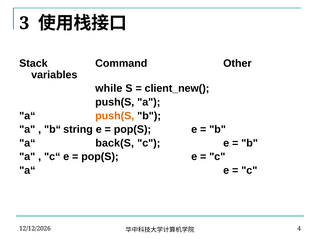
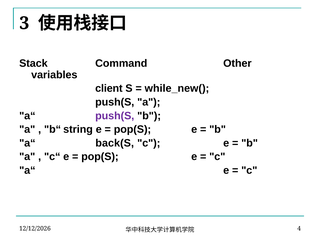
while: while -> client (109, 88)
client_new(: client_new( -> while_new( (177, 88)
push(S colour: orange -> purple (115, 116)
